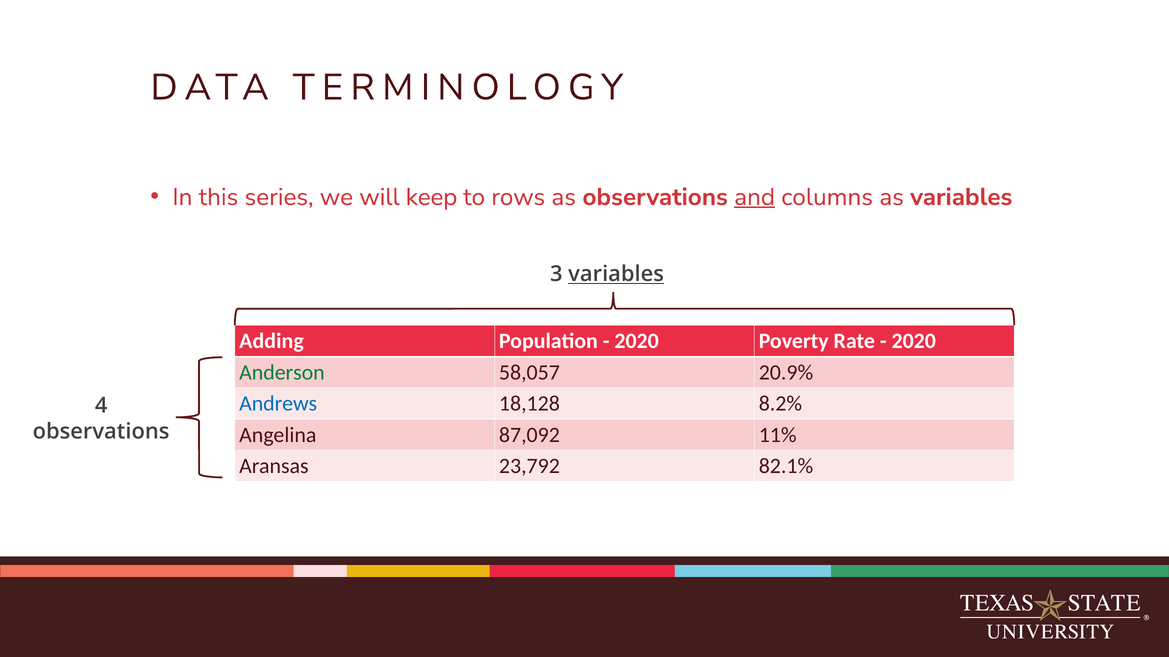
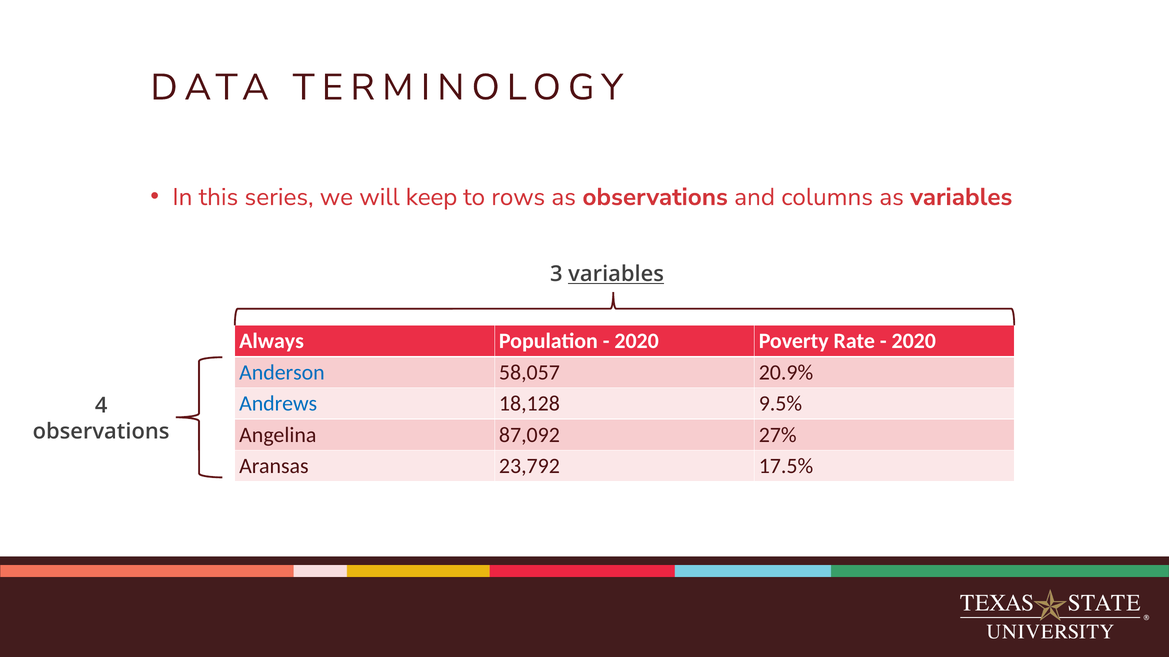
and underline: present -> none (755, 197)
Adding: Adding -> Always (272, 342)
Anderson colour: green -> blue (282, 373)
8.2%: 8.2% -> 9.5% (780, 404)
11%: 11% -> 27% (778, 435)
82.1%: 82.1% -> 17.5% (786, 466)
